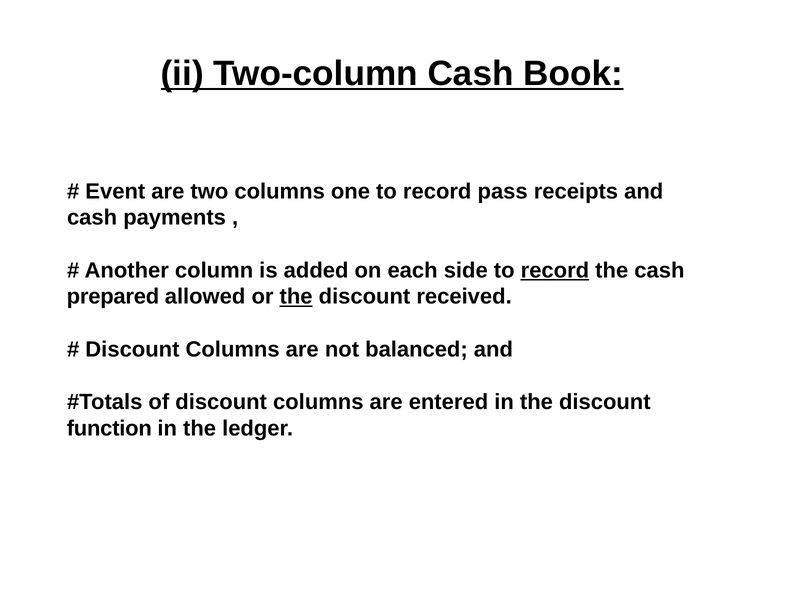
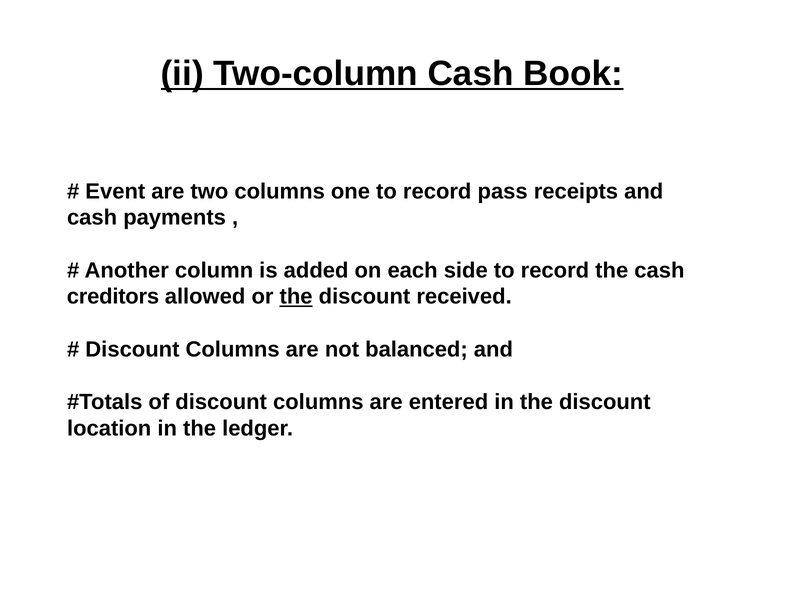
record underline: present -> none (555, 270)
prepared: prepared -> creditors (113, 297)
function: function -> location (109, 429)
